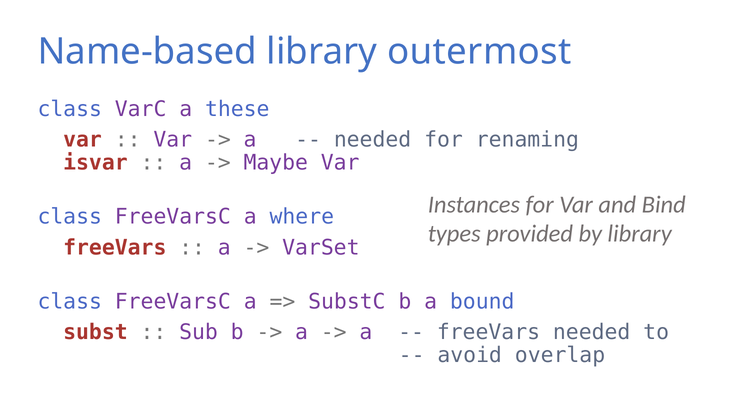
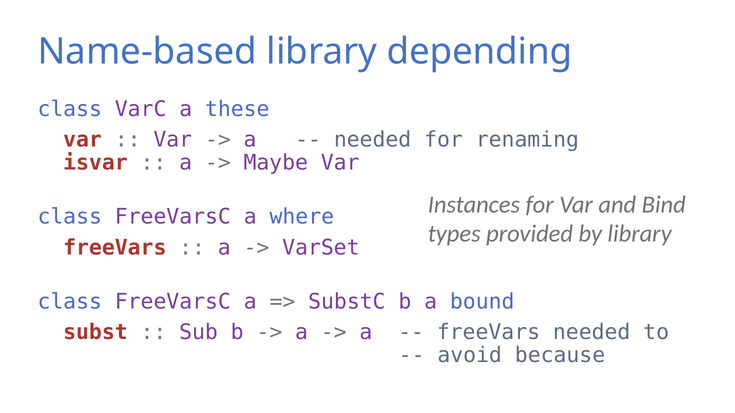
outermost: outermost -> depending (480, 52)
overlap: overlap -> because (560, 356)
